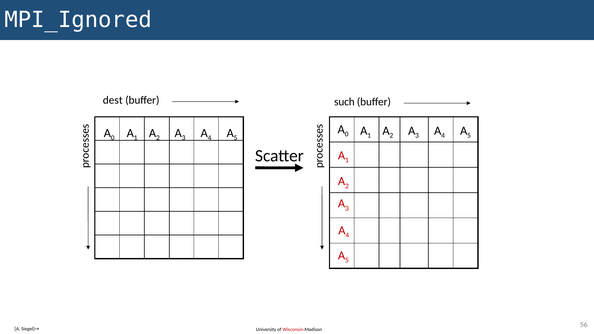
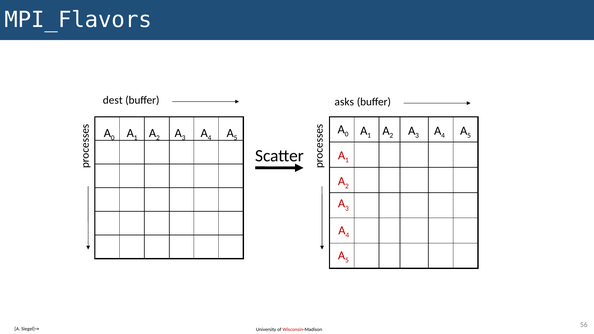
MPI_Ignored: MPI_Ignored -> MPI_Flavors (78, 20)
such: such -> asks (344, 102)
